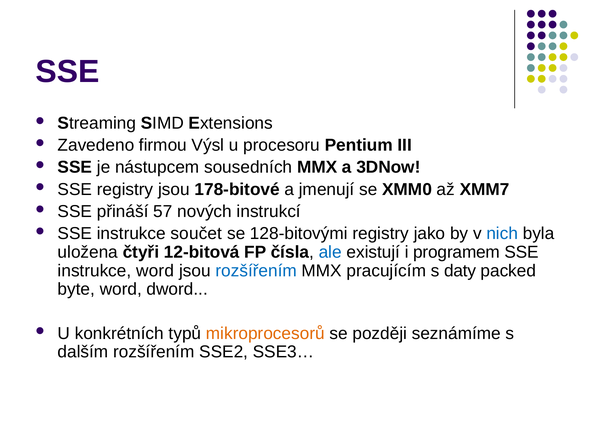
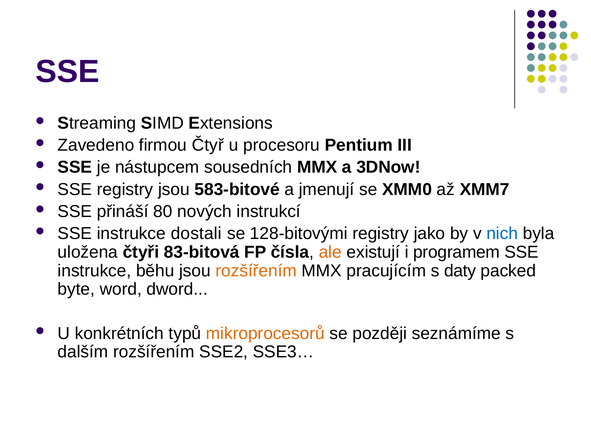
Výsl: Výsl -> Čtyř (208, 145)
178-bitové: 178-bitové -> 583-bitové (237, 189)
57: 57 -> 80 (163, 212)
součet: součet -> dostali (196, 234)
12-bitová: 12-bitová -> 83-bitová (202, 252)
ale colour: blue -> orange (330, 252)
instrukce word: word -> běhu (155, 271)
rozšířením colour: blue -> orange (256, 271)
